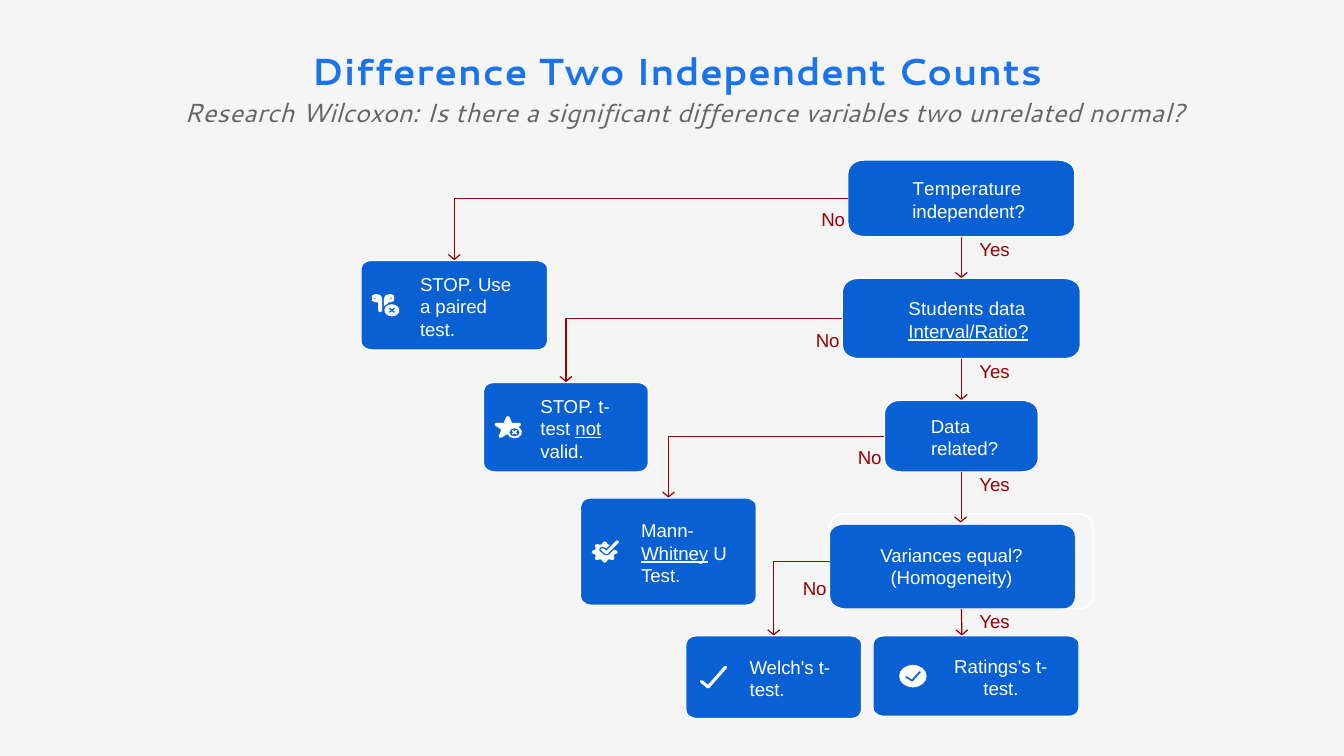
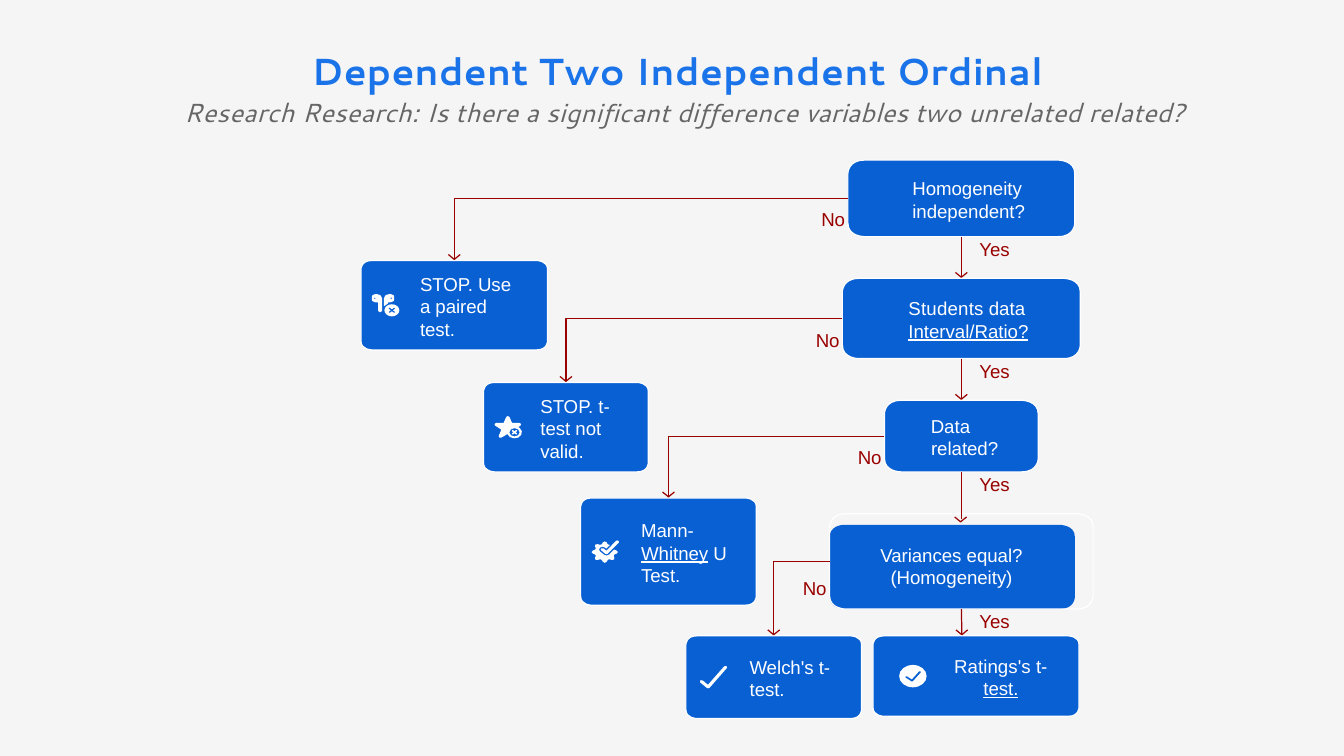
Difference: Difference -> Dependent (420, 73)
Counts: Counts -> Ordinal (970, 73)
Research Wilcoxon: Wilcoxon -> Research (360, 114)
unrelated normal: normal -> related (1137, 114)
Temperature: Temperature -> Homogeneity (967, 189)
not underline: present -> none (588, 430)
test underline: none -> present (1001, 690)
